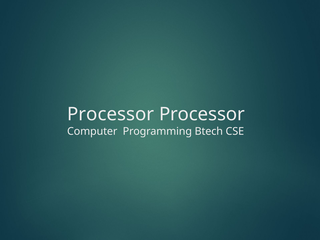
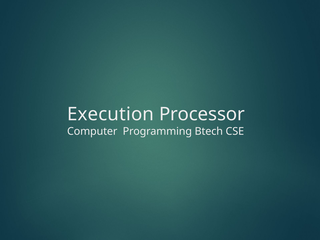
Processor: Processor -> Execution (111, 114)
